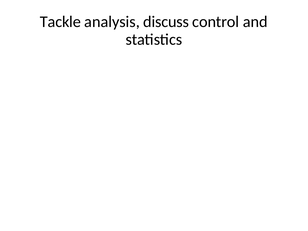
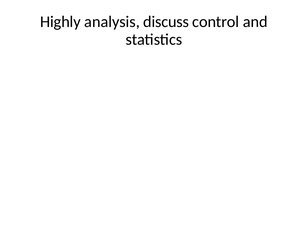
Tackle: Tackle -> Highly (60, 22)
